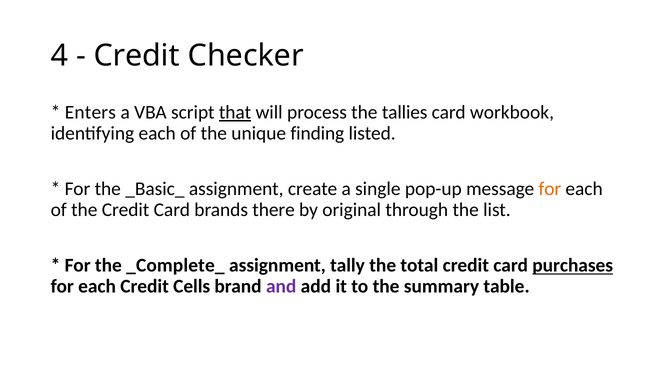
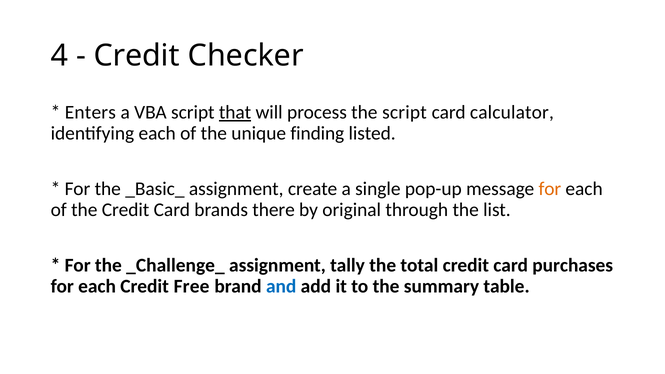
the tallies: tallies -> script (404, 112)
workbook: workbook -> calculator (512, 112)
_Complete_: _Complete_ -> _Challenge_ (175, 266)
purchases underline: present -> none (573, 266)
Cells: Cells -> Free (192, 286)
and colour: purple -> blue (281, 286)
